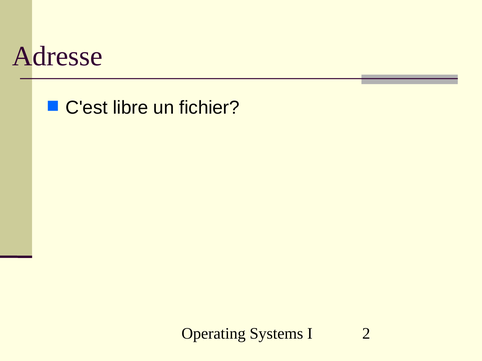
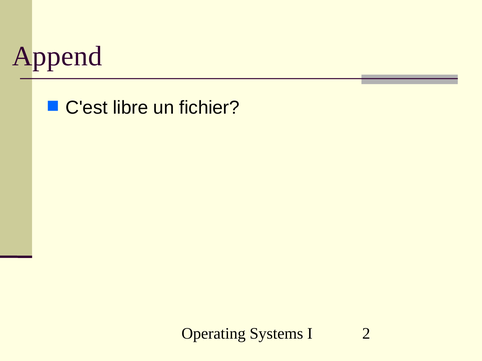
Adresse: Adresse -> Append (57, 56)
